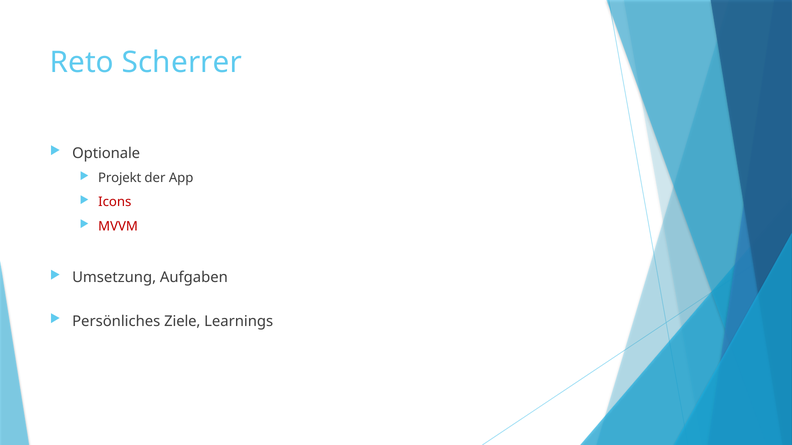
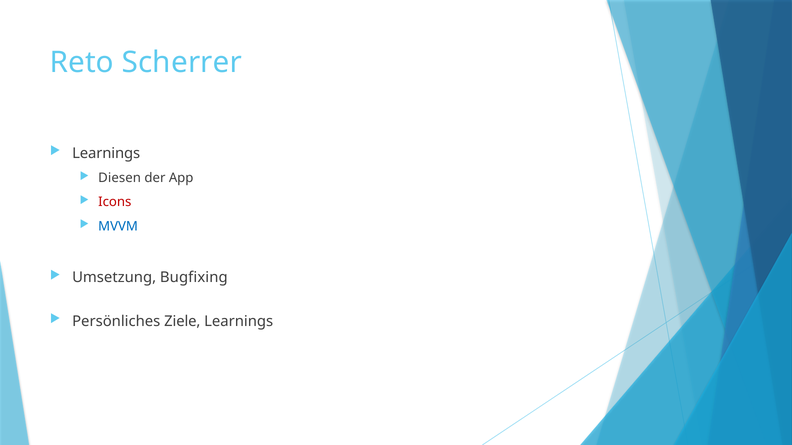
Optionale: Optionale -> Learnings (106, 153)
Projekt: Projekt -> Diesen (120, 178)
MVVM colour: red -> blue (118, 226)
Aufgaben: Aufgaben -> Bugfixing (194, 278)
